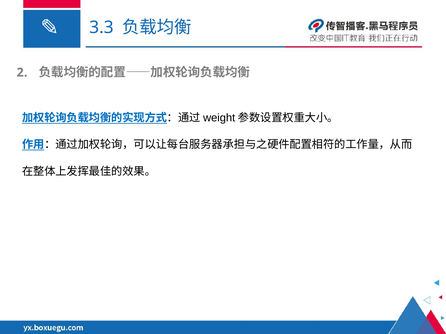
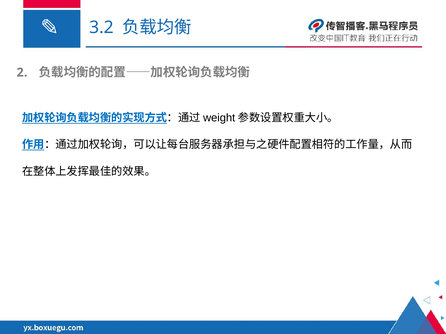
3.3: 3.3 -> 3.2 (101, 28)
